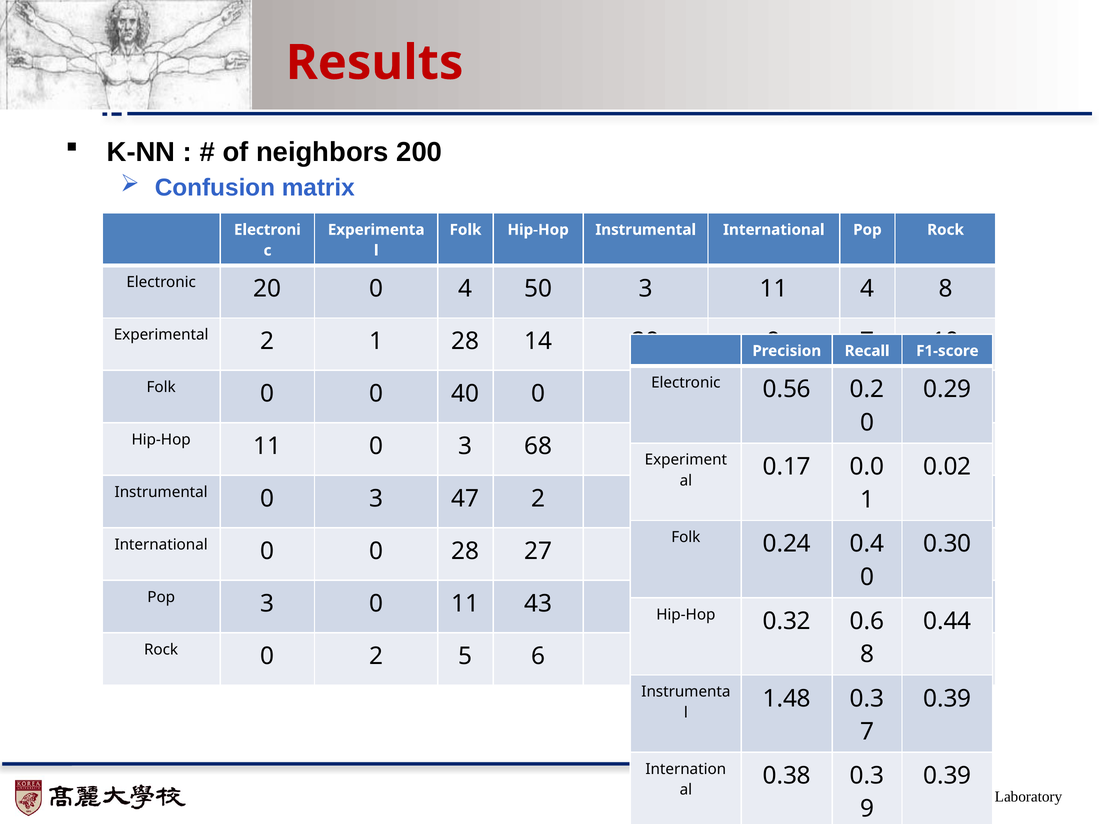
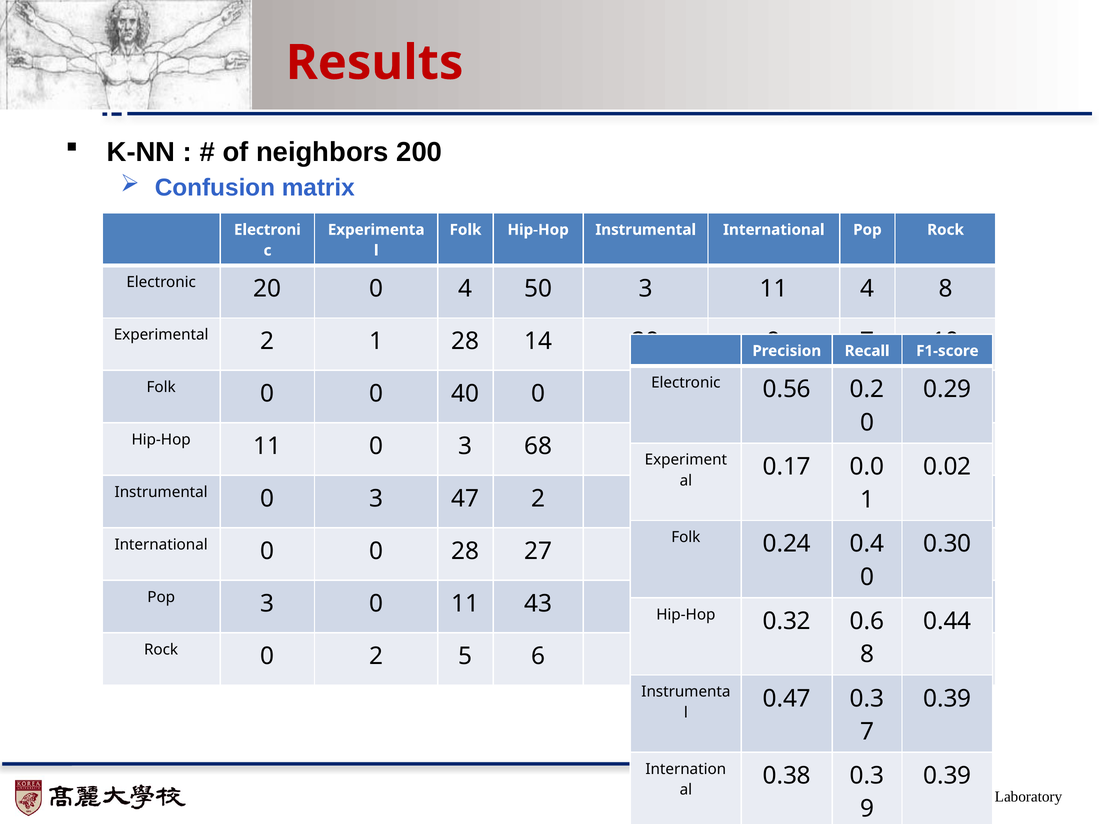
1.48: 1.48 -> 0.47 (787, 699)
